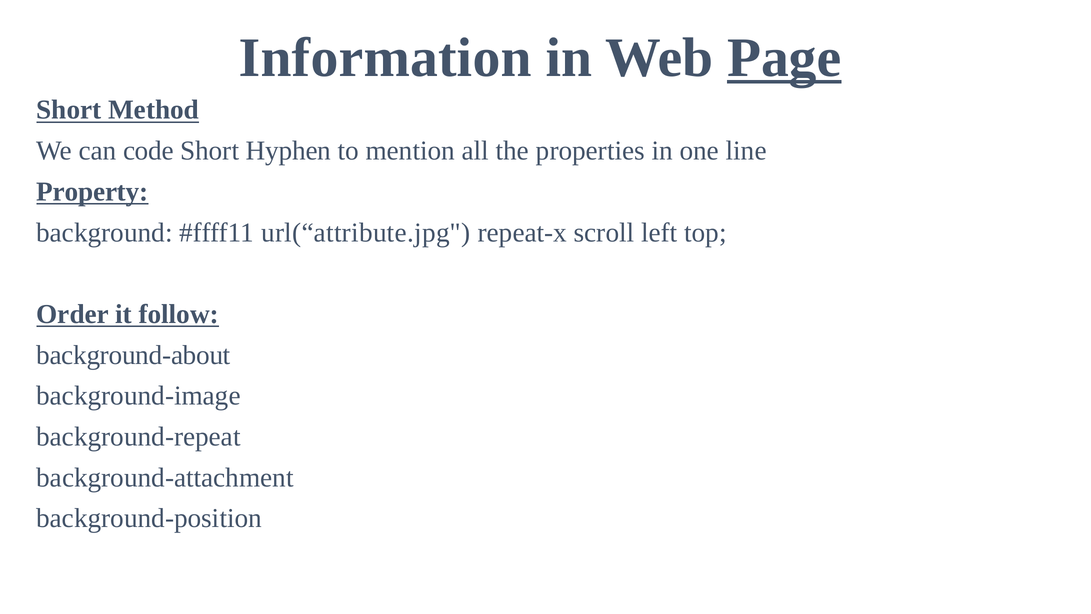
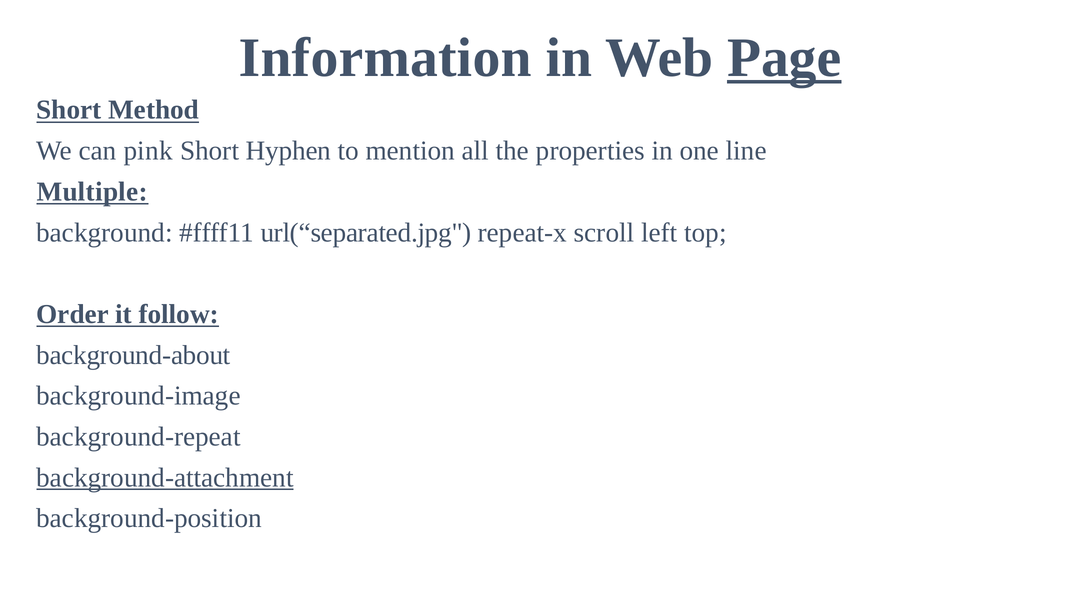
code: code -> pink (148, 151)
Property: Property -> Multiple (92, 192)
url(“attribute.jpg: url(“attribute.jpg -> url(“separated.jpg (366, 232)
background-attachment underline: none -> present (165, 477)
